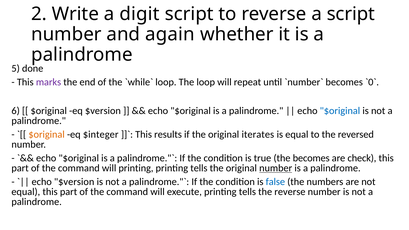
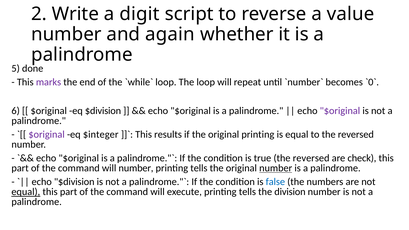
a script: script -> value (351, 14)
eq $version: $version -> $division (103, 111)
$original colour: blue -> purple (340, 111)
$original colour: orange -> purple (47, 135)
original iterates: iterates -> printing (258, 135)
true the becomes: becomes -> reversed (311, 158)
will printing: printing -> number (136, 168)
echo $version: $version -> $division (74, 182)
equal underline: none -> present (26, 192)
the reverse: reverse -> division (290, 192)
